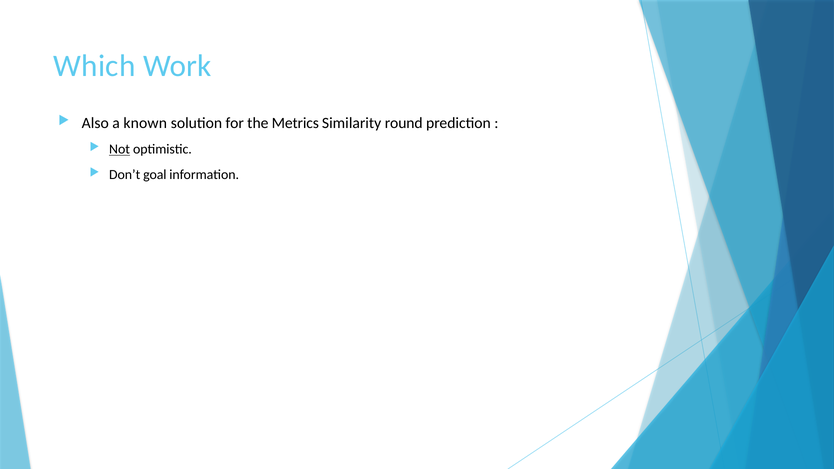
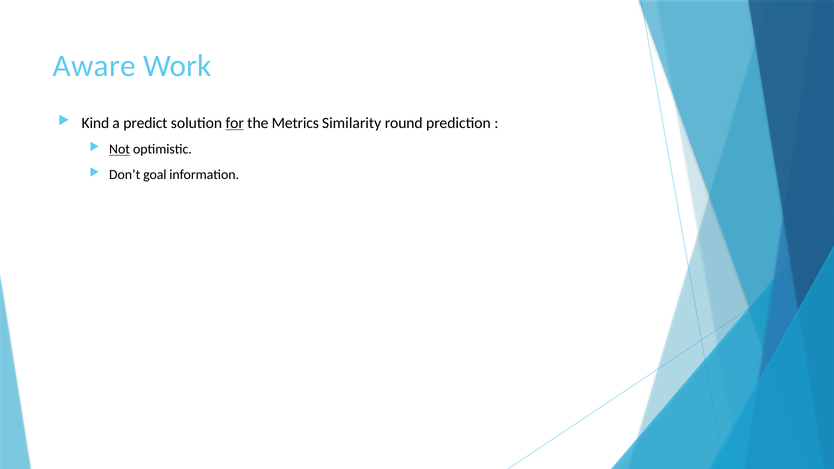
Which: Which -> Aware (94, 66)
Also: Also -> Kind (95, 123)
known: known -> predict (145, 123)
for underline: none -> present (235, 123)
